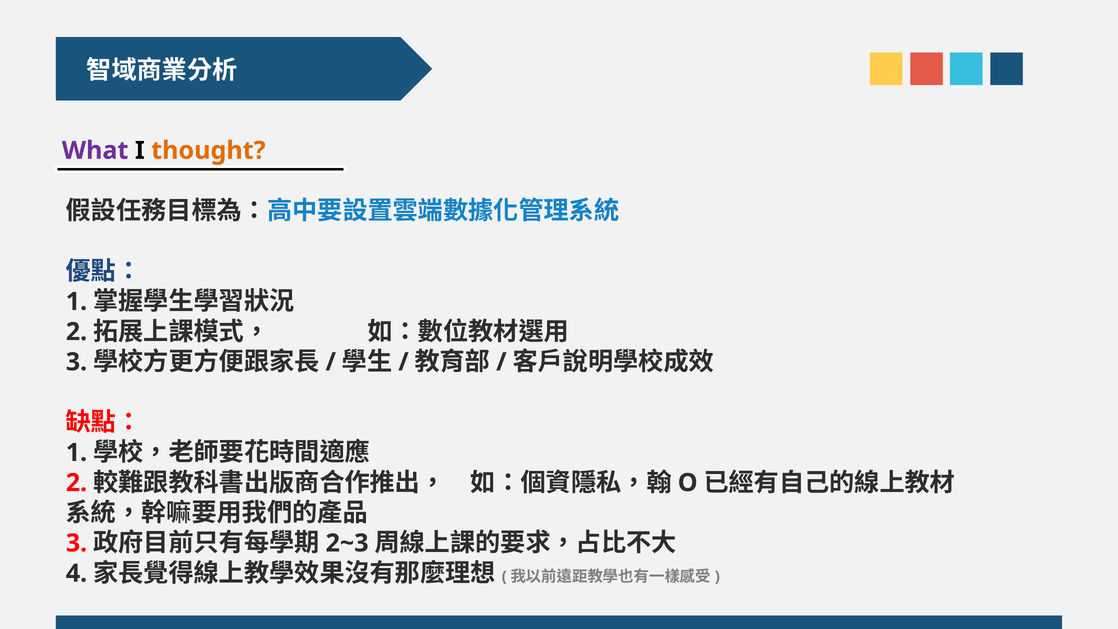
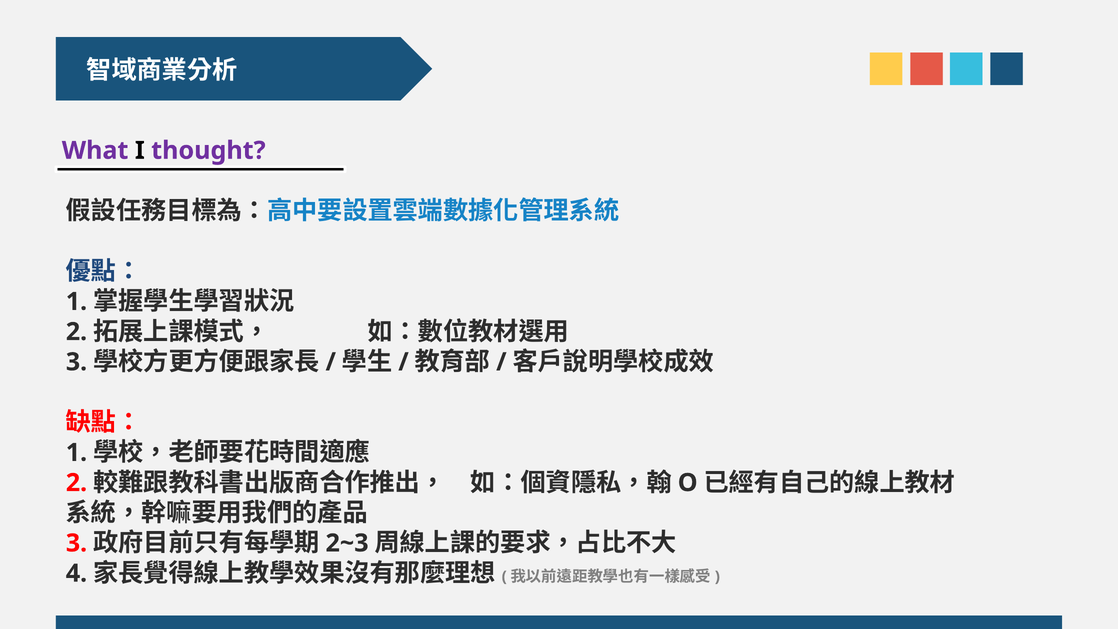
thought colour: orange -> purple (208, 151)
